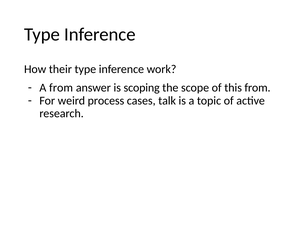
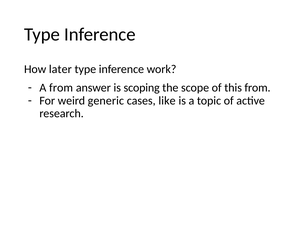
their: their -> later (60, 69)
process: process -> generic (106, 100)
talk: talk -> like (167, 100)
